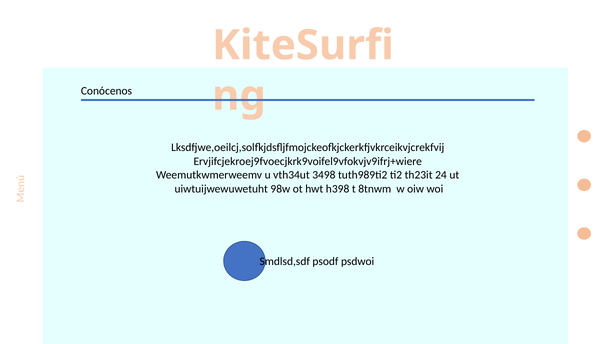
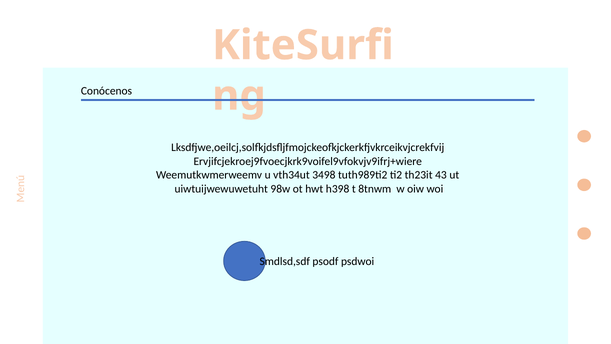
24: 24 -> 43 (441, 175)
